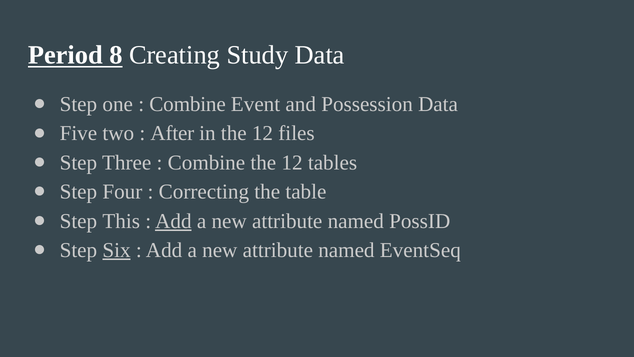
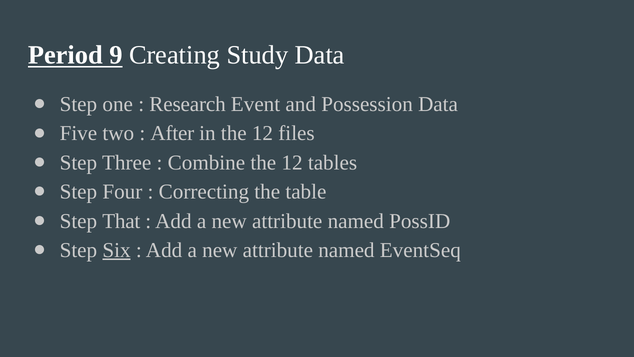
8: 8 -> 9 (116, 55)
Combine: Combine -> Research (188, 104)
This: This -> That (121, 221)
Add underline: present -> none (173, 221)
